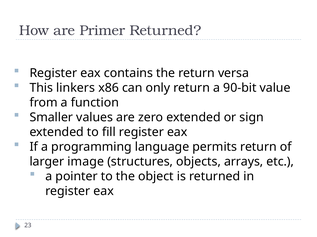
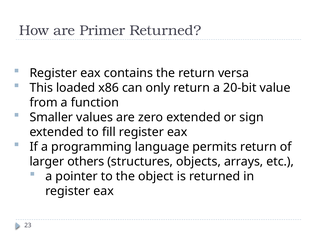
linkers: linkers -> loaded (76, 88)
90-bit: 90-bit -> 20-bit (240, 88)
image: image -> others (86, 162)
